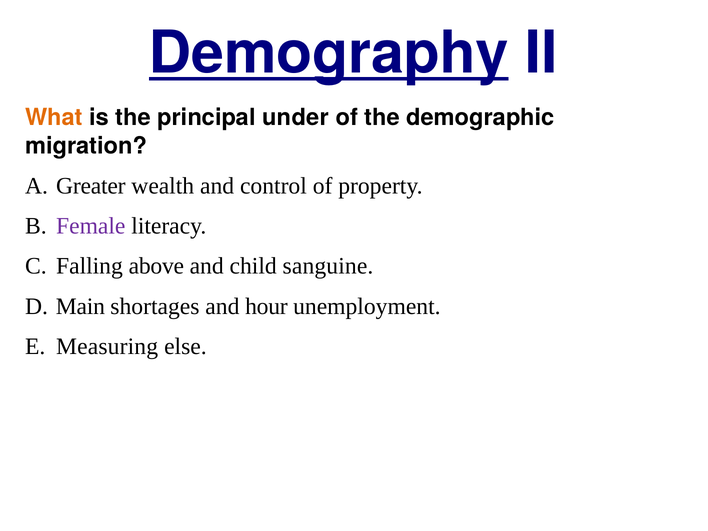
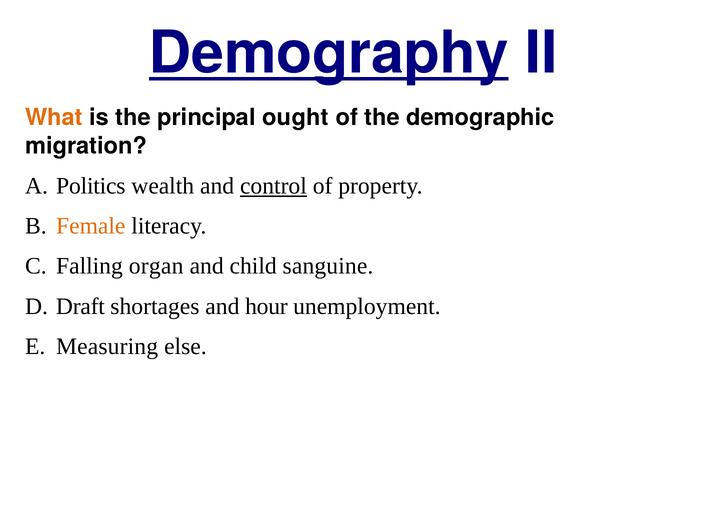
under: under -> ought (296, 117)
Greater: Greater -> Politics (91, 186)
control underline: none -> present (273, 186)
Female colour: purple -> orange (91, 226)
above: above -> organ (156, 266)
Main: Main -> Draft (80, 306)
